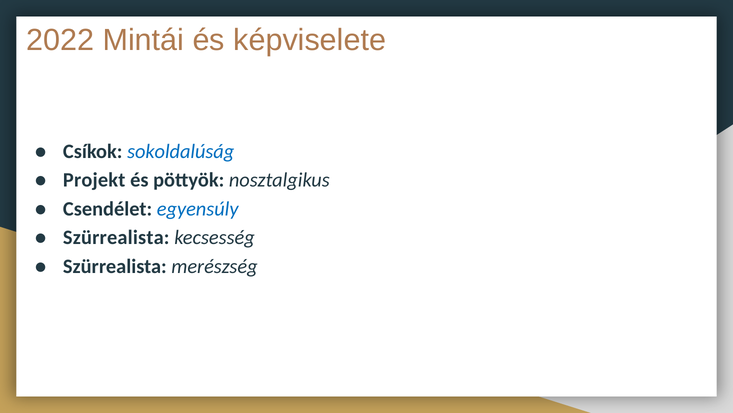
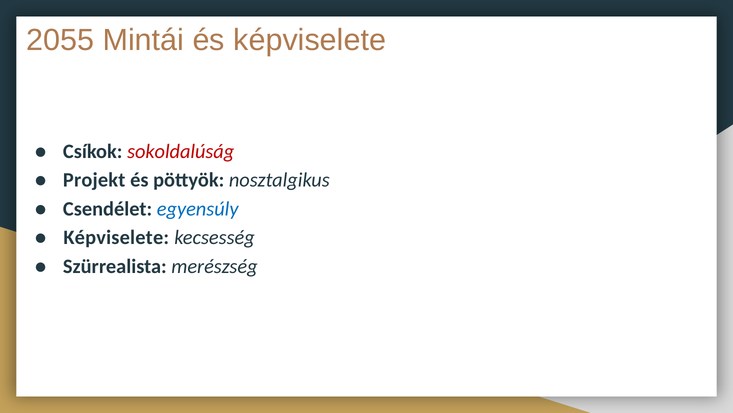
2022: 2022 -> 2055 (60, 40)
sokoldalúság colour: blue -> red (181, 151)
Szürrealista: Szürrealista -> Képviselete (116, 237)
